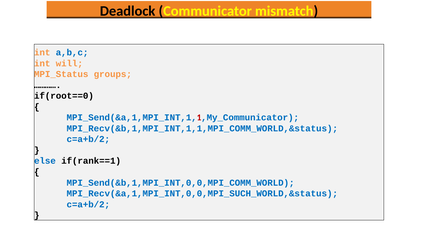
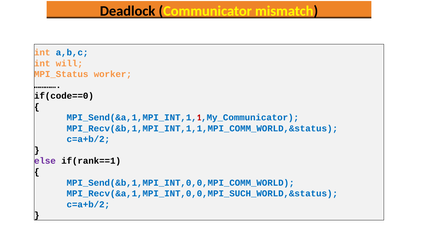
groups: groups -> worker (113, 74)
if(root==0: if(root==0 -> if(code==0 (64, 96)
else colour: blue -> purple (45, 161)
